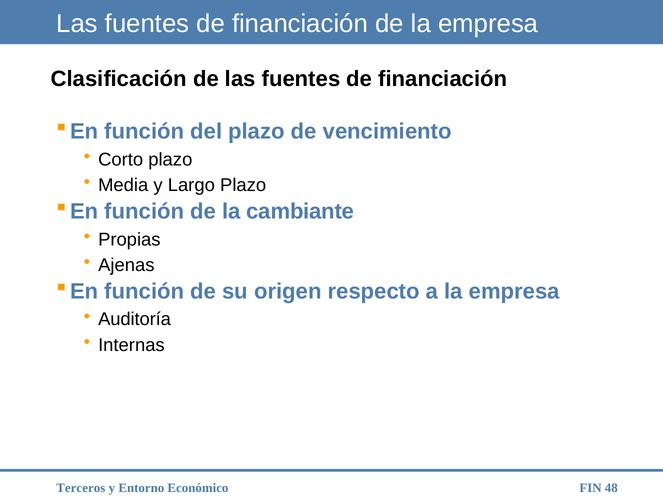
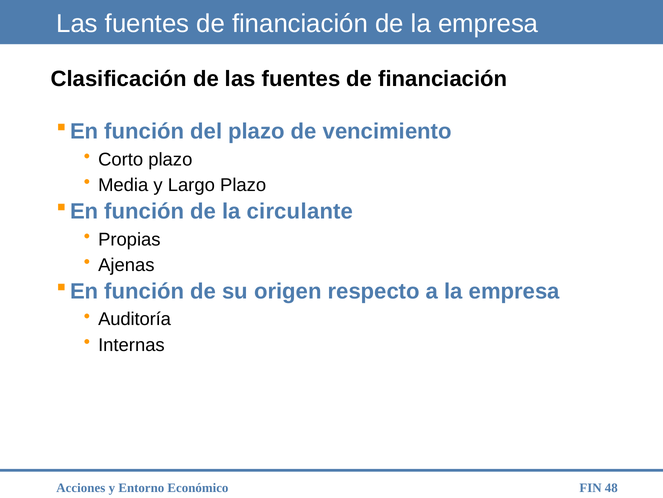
cambiante: cambiante -> circulante (300, 211)
Terceros: Terceros -> Acciones (81, 487)
